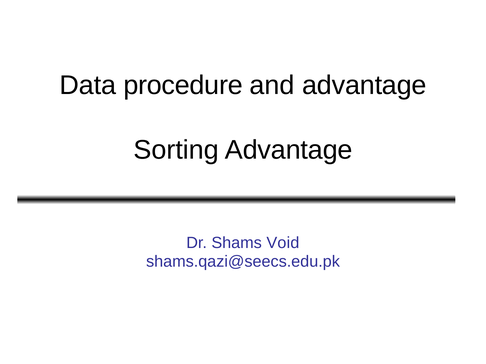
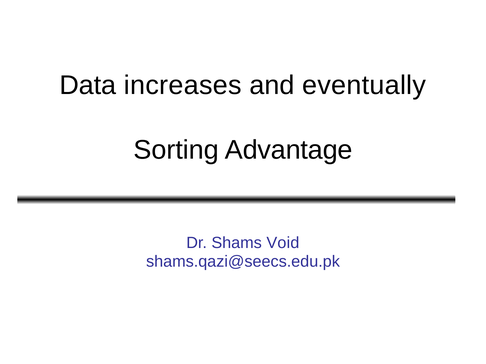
procedure: procedure -> increases (183, 85)
and advantage: advantage -> eventually (364, 85)
